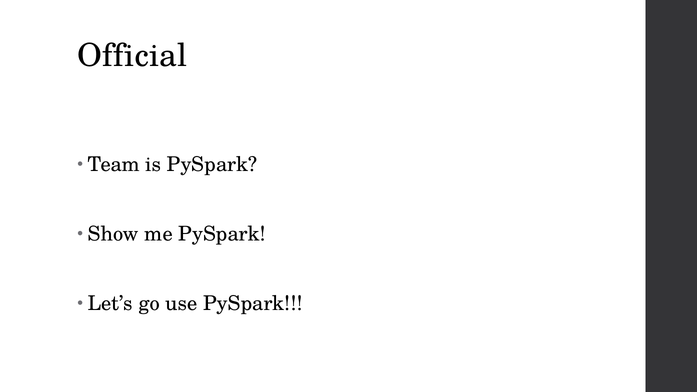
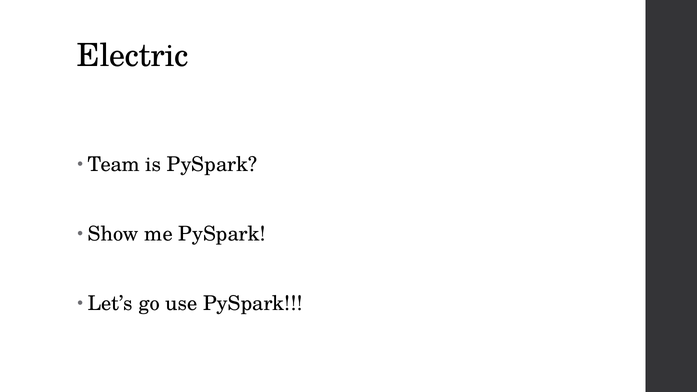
Official: Official -> Electric (133, 56)
